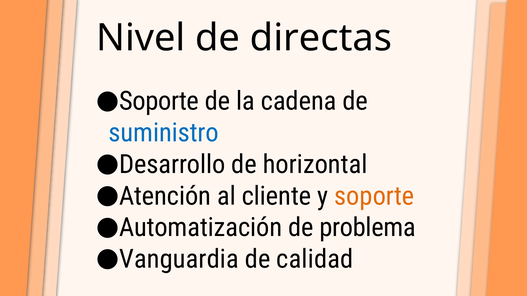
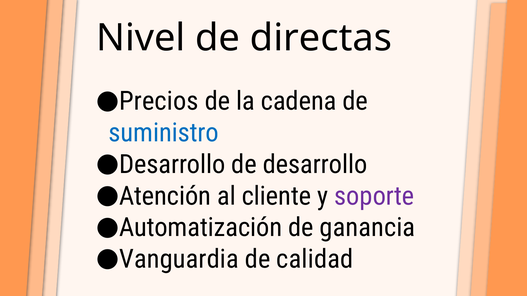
Soporte: Soporte -> Precios (159, 101)
de horizontal: horizontal -> desarrollo (315, 165)
soporte colour: orange -> purple (374, 196)
problema: problema -> ganancia (367, 228)
